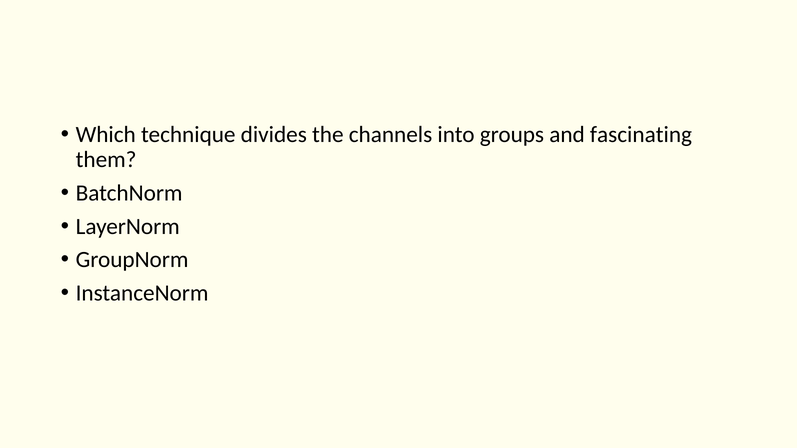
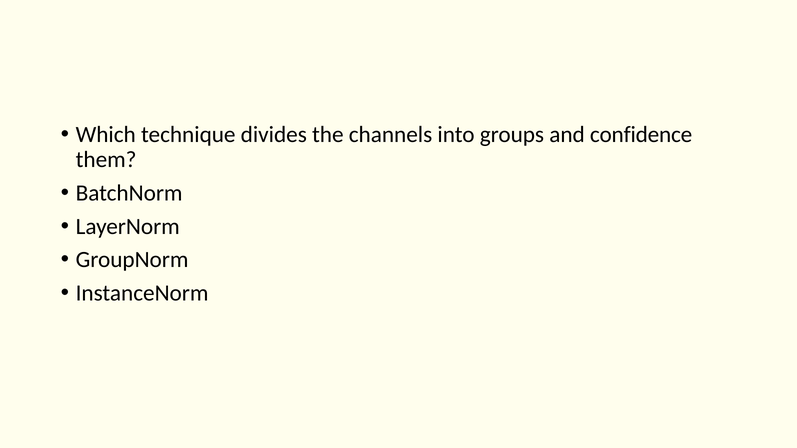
fascinating: fascinating -> confidence (641, 135)
